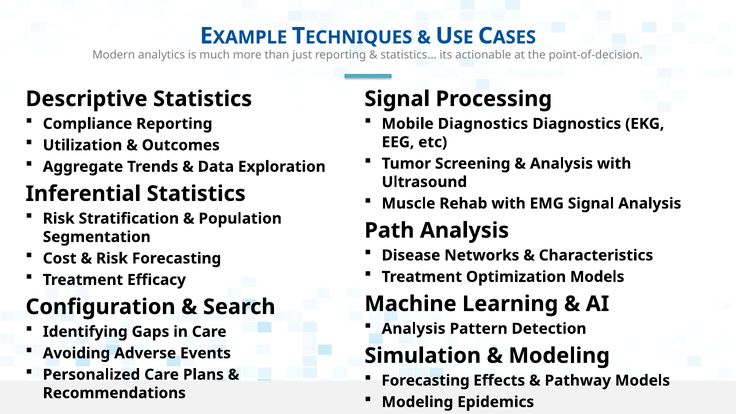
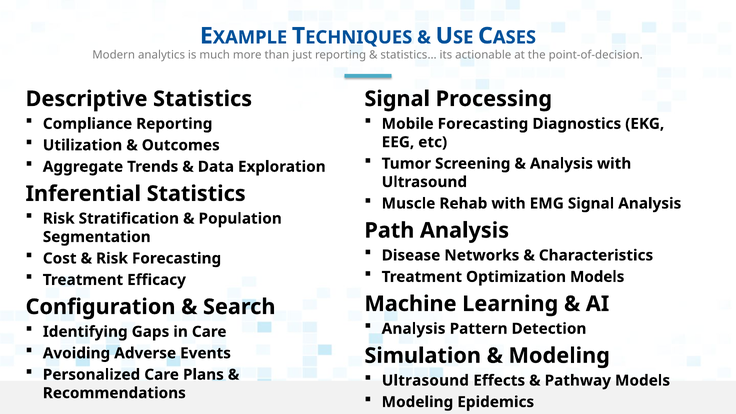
Mobile Diagnostics: Diagnostics -> Forecasting (483, 124)
Forecasting: Forecasting -> Ultrasound (425, 381)
